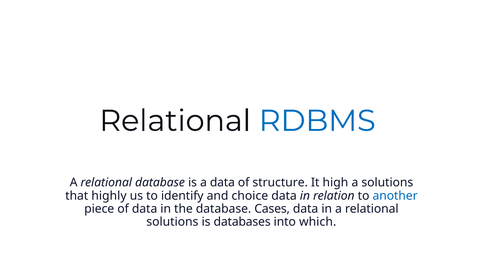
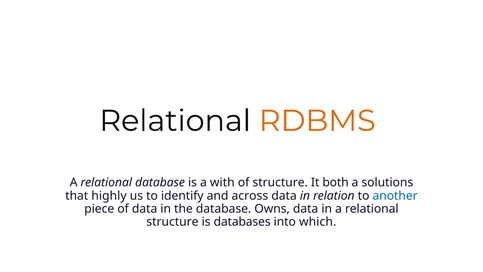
RDBMS colour: blue -> orange (317, 121)
a data: data -> with (222, 182)
high: high -> both (336, 182)
choice: choice -> across (250, 195)
Cases: Cases -> Owns (272, 208)
solutions: solutions -> structure (172, 222)
